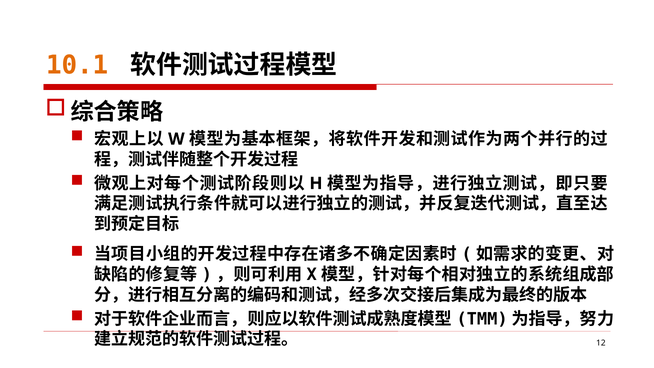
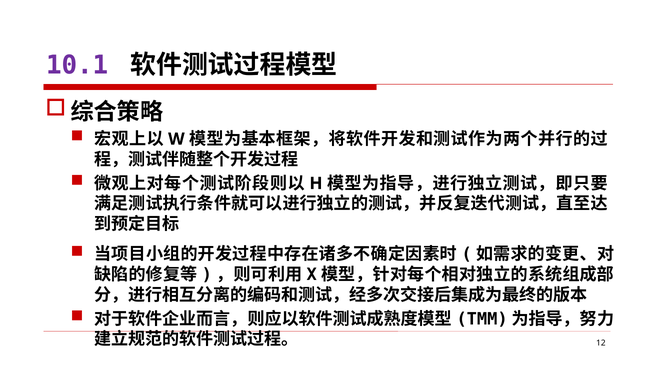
10.1 colour: orange -> purple (77, 65)
